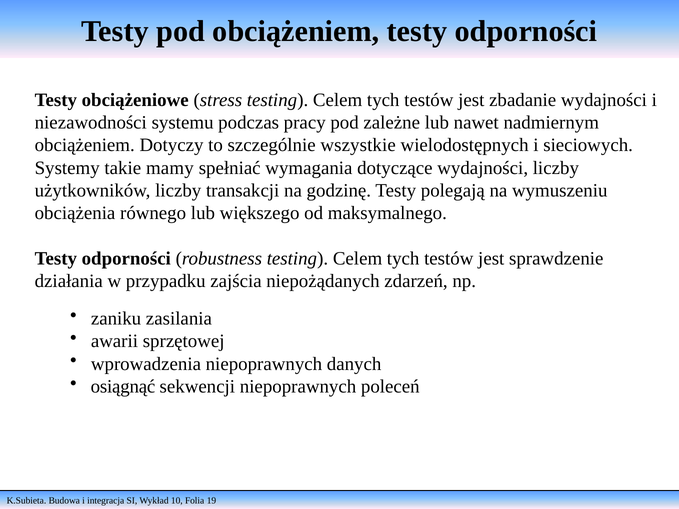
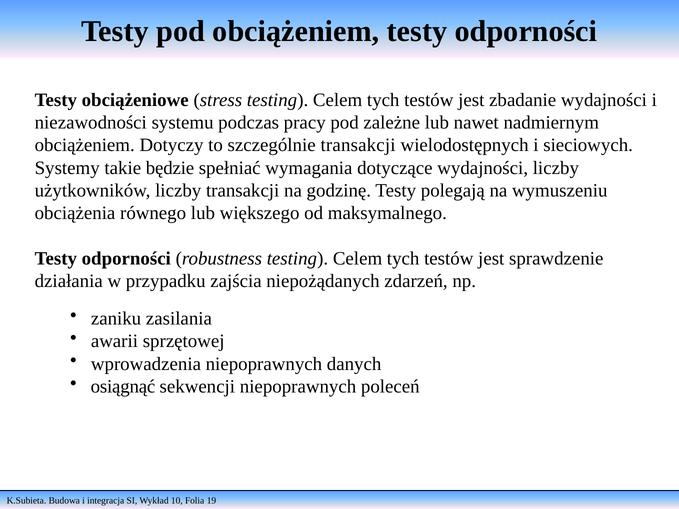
szczególnie wszystkie: wszystkie -> transakcji (358, 145)
mamy: mamy -> będzie (170, 168)
